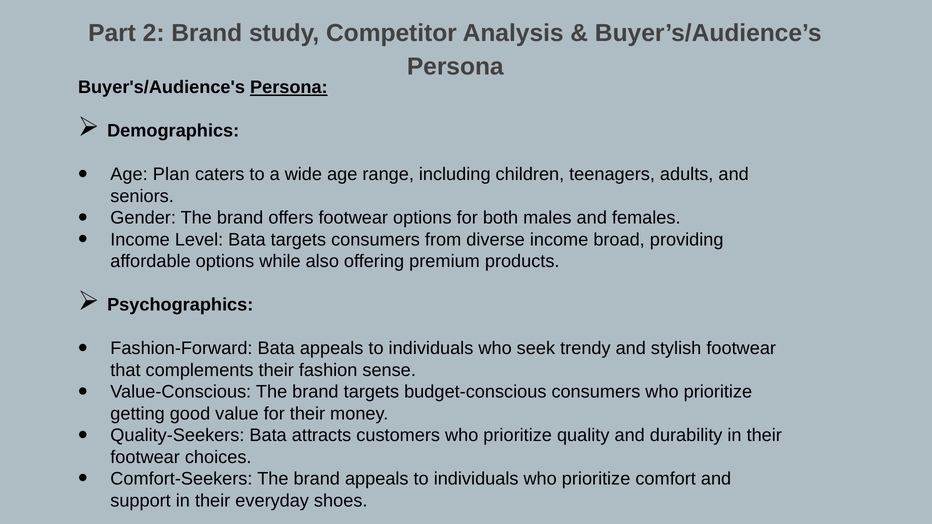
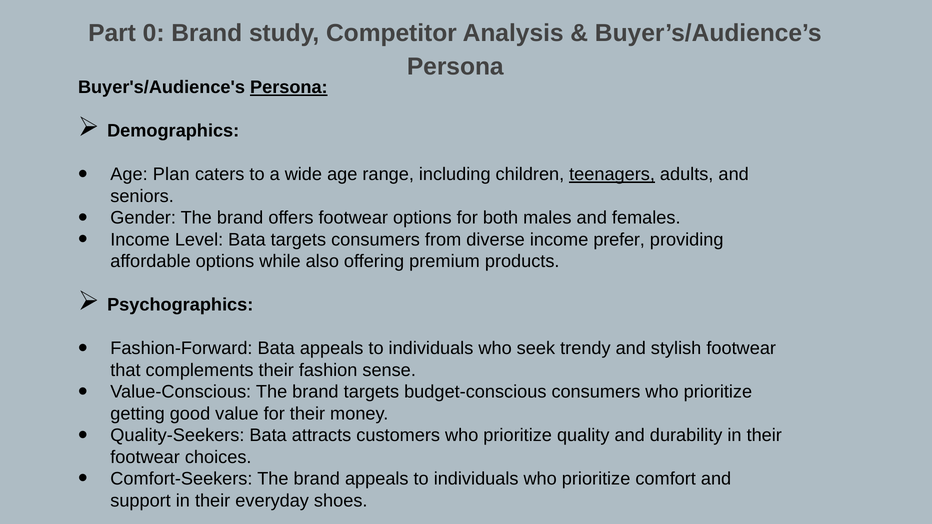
2: 2 -> 0 (154, 33)
teenagers underline: none -> present (612, 175)
broad: broad -> prefer (619, 240)
